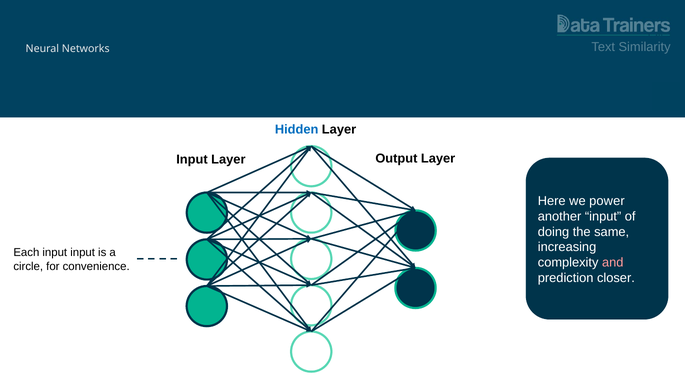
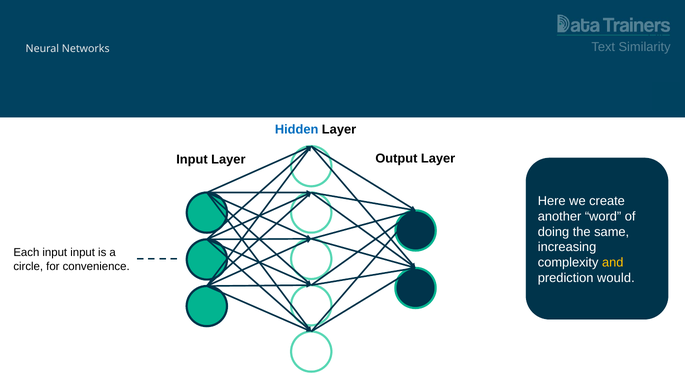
power: power -> create (607, 201)
another input: input -> word (603, 216)
and colour: pink -> yellow (613, 262)
closer: closer -> would (616, 278)
